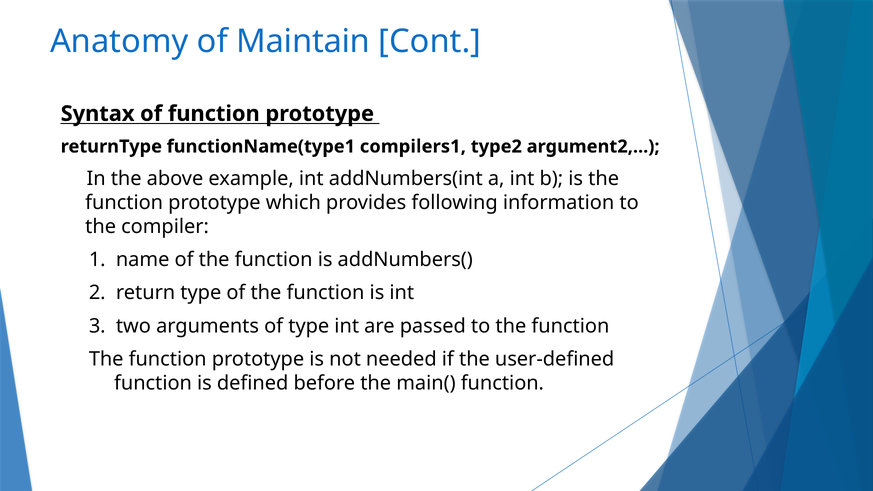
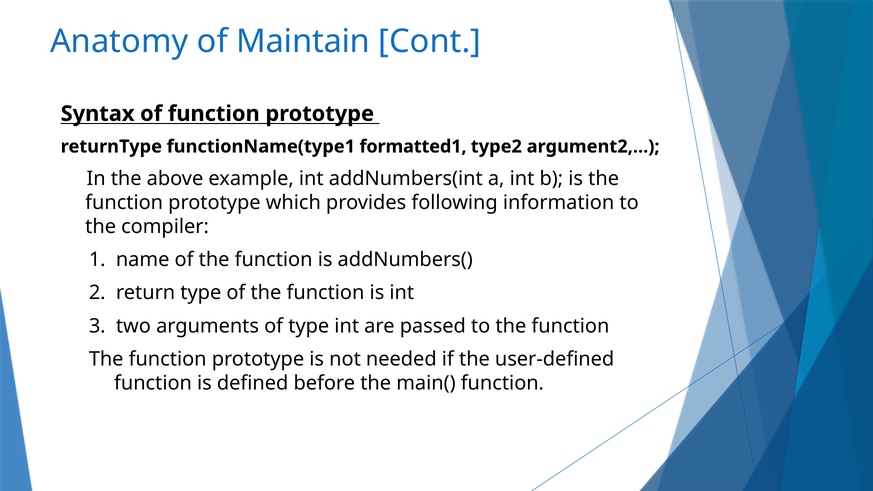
compilers1: compilers1 -> formatted1 (413, 147)
